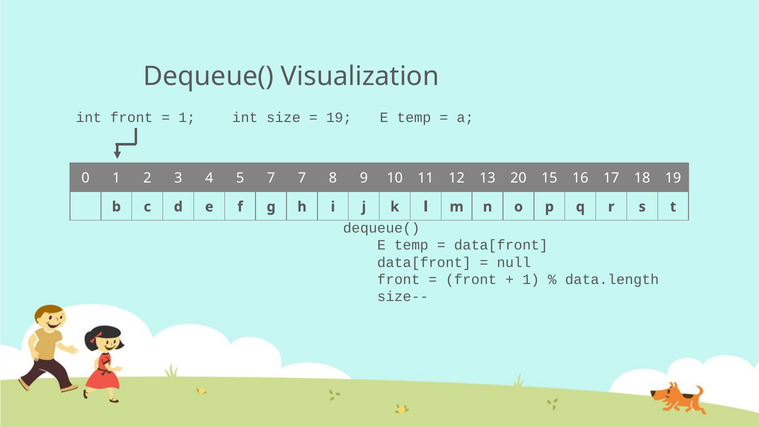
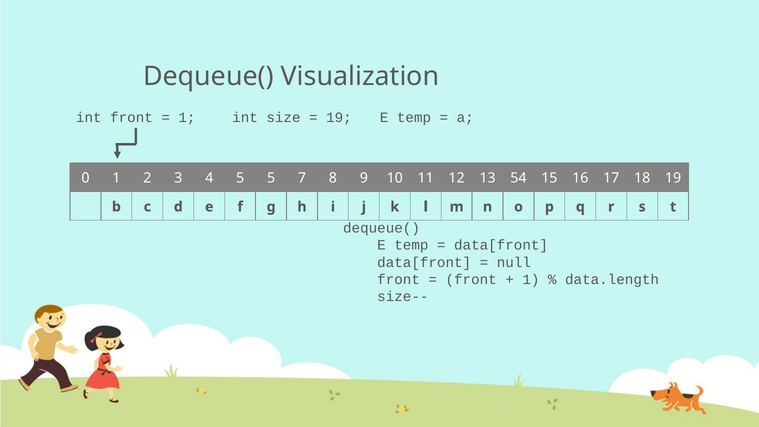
5 7: 7 -> 5 (271, 178)
20: 20 -> 54 (518, 178)
